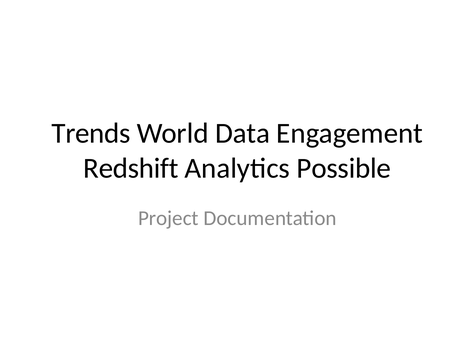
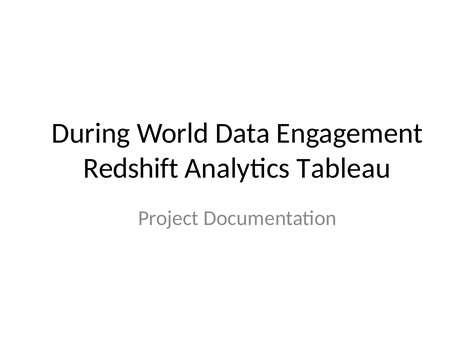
Trends: Trends -> During (91, 133)
Possible: Possible -> Tableau (344, 168)
